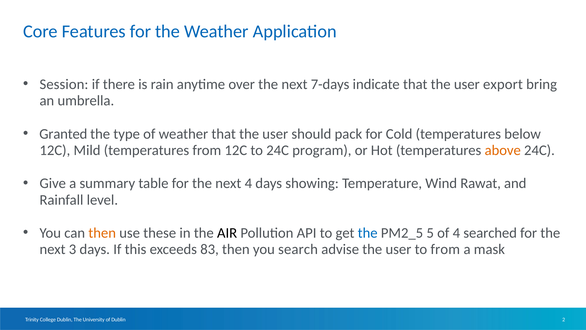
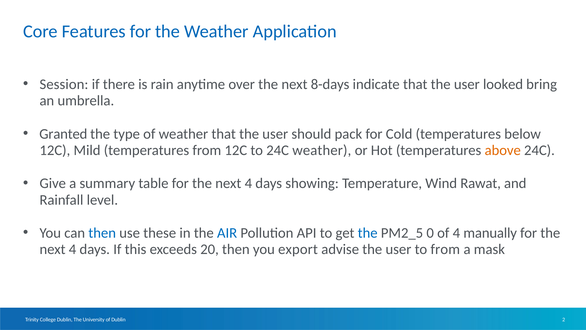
7-days: 7-days -> 8-days (330, 84)
export: export -> looked (503, 84)
24C program: program -> weather (322, 150)
then colour: orange -> blue (102, 233)
AIR colour: black -> blue (227, 233)
5: 5 -> 0 (430, 233)
searched: searched -> manually (490, 233)
3: 3 -> 4 (73, 249)
83: 83 -> 20 (210, 249)
search: search -> export (298, 249)
